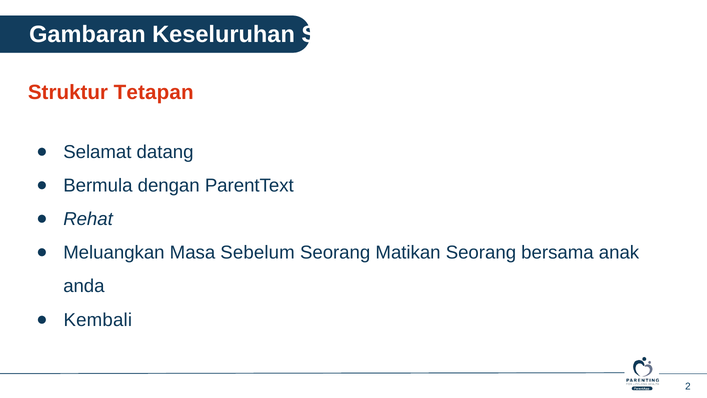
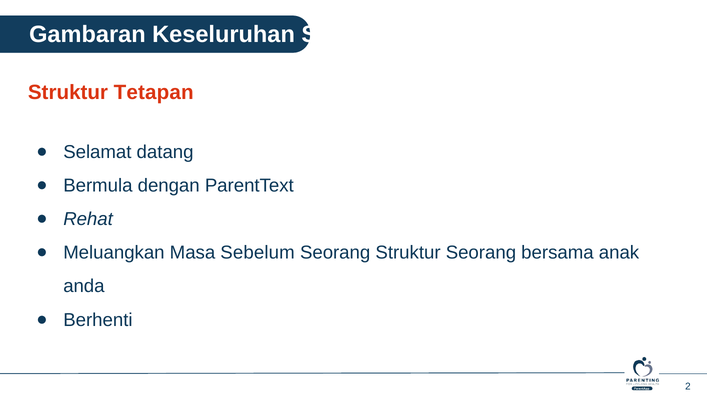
Seorang Matikan: Matikan -> Struktur (408, 253)
Kembali: Kembali -> Berhenti (98, 320)
